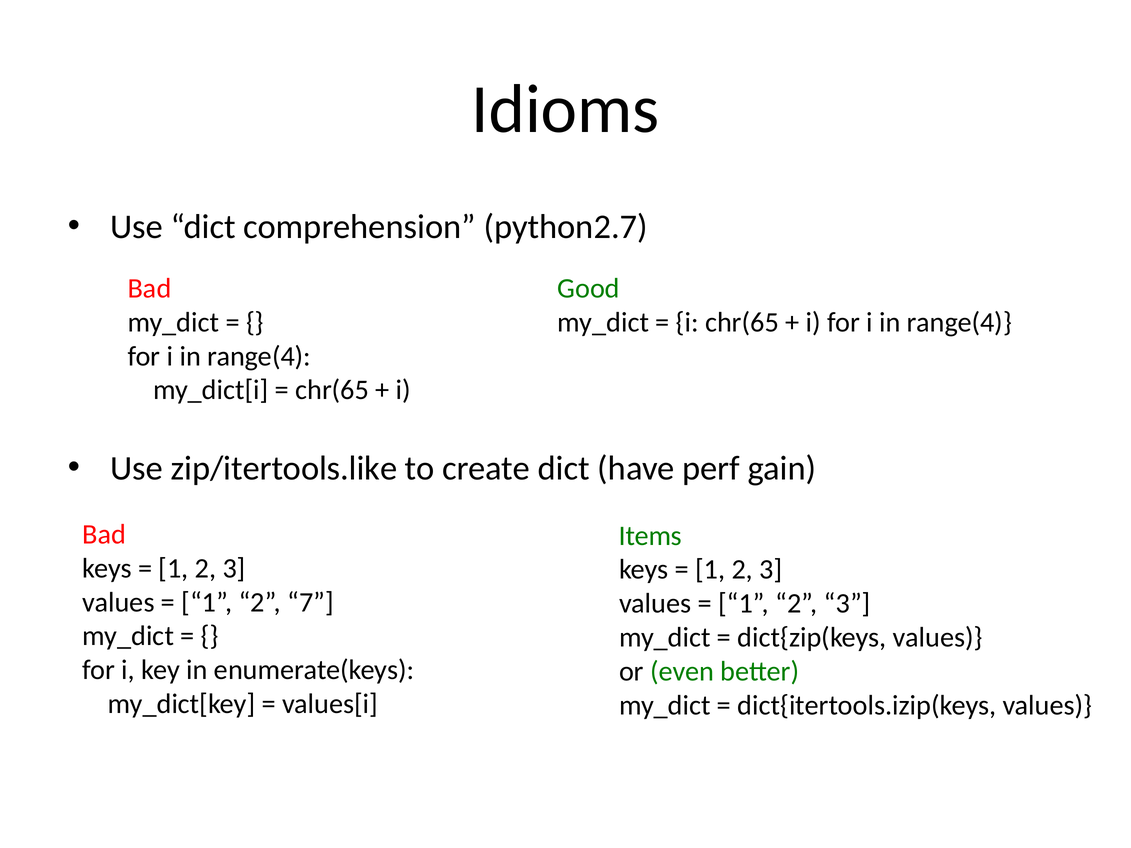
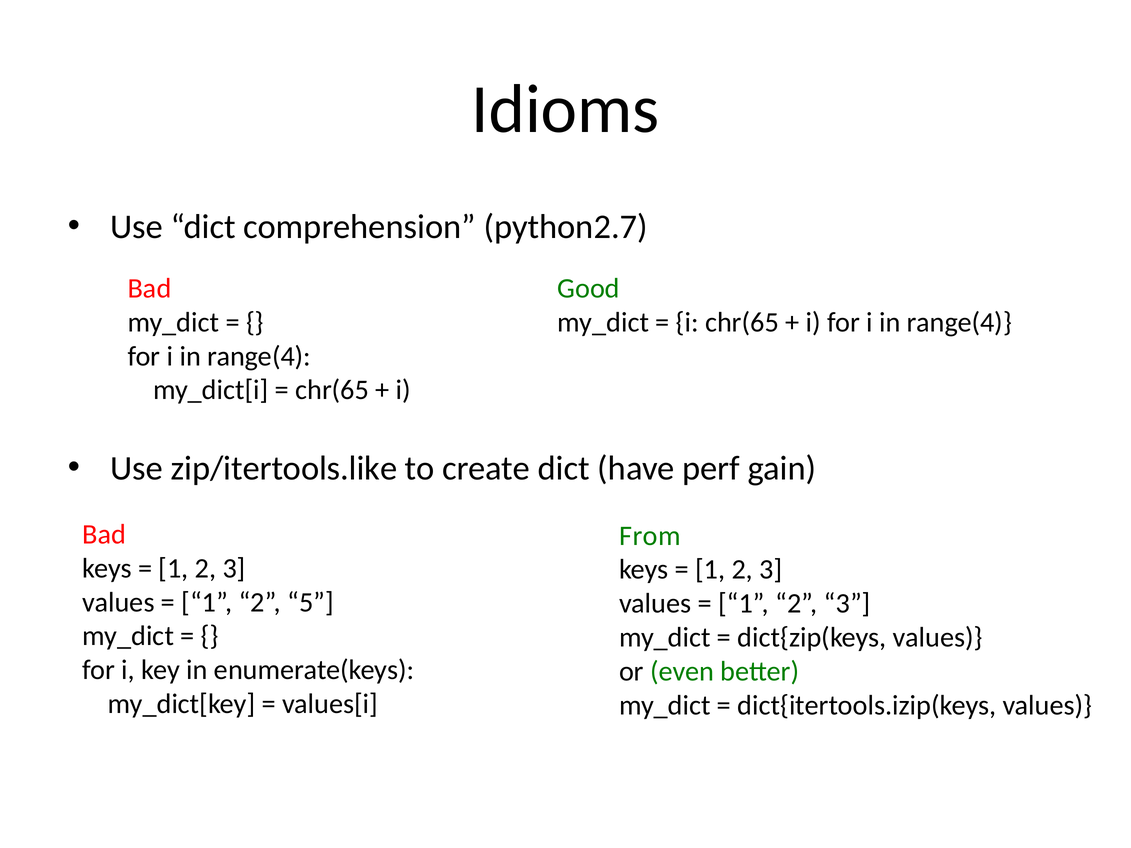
Items: Items -> From (650, 536)
7: 7 -> 5 (311, 602)
